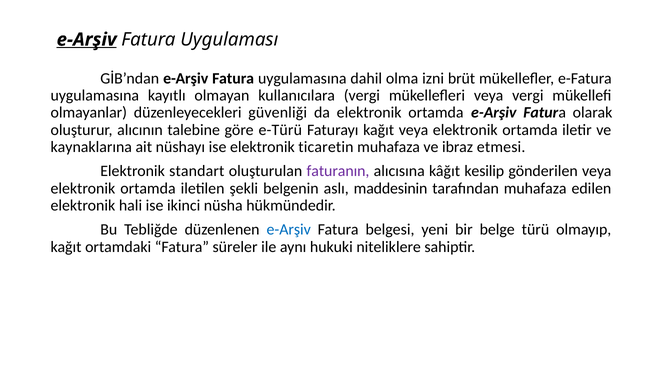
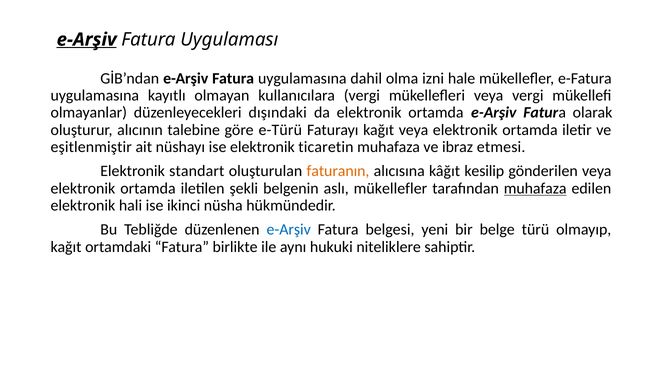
brüt: brüt -> hale (462, 78)
güvenliği: güvenliği -> dışındaki (278, 113)
kaynaklarına: kaynaklarına -> eşitlenmiştir (91, 147)
faturanın colour: purple -> orange (338, 171)
aslı maddesinin: maddesinin -> mükellefler (390, 188)
muhafaza underline: none -> present (535, 188)
süreler: süreler -> birlikte (235, 247)
